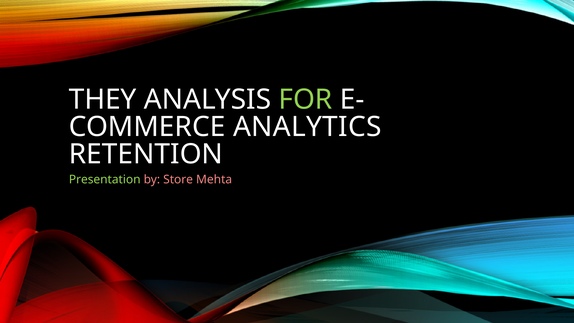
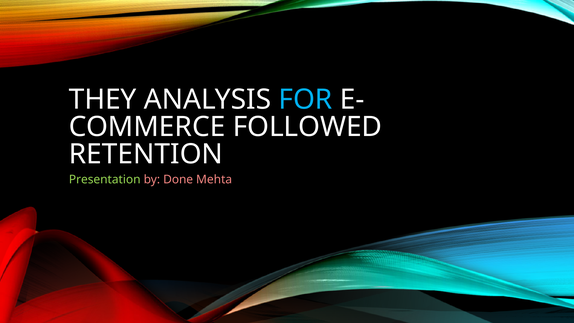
FOR colour: light green -> light blue (305, 100)
ANALYTICS: ANALYTICS -> FOLLOWED (307, 127)
Store: Store -> Done (178, 180)
